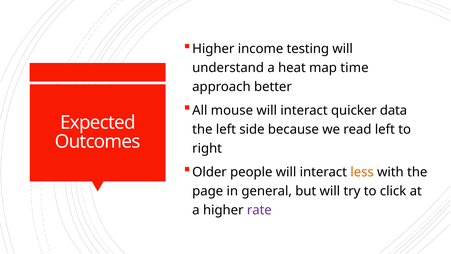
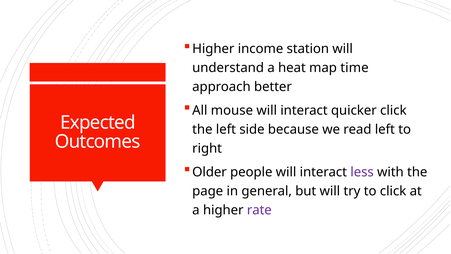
testing: testing -> station (308, 49)
quicker data: data -> click (393, 110)
less colour: orange -> purple (362, 172)
